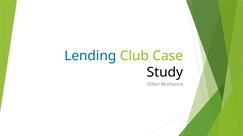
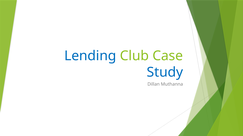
Study colour: black -> blue (165, 73)
